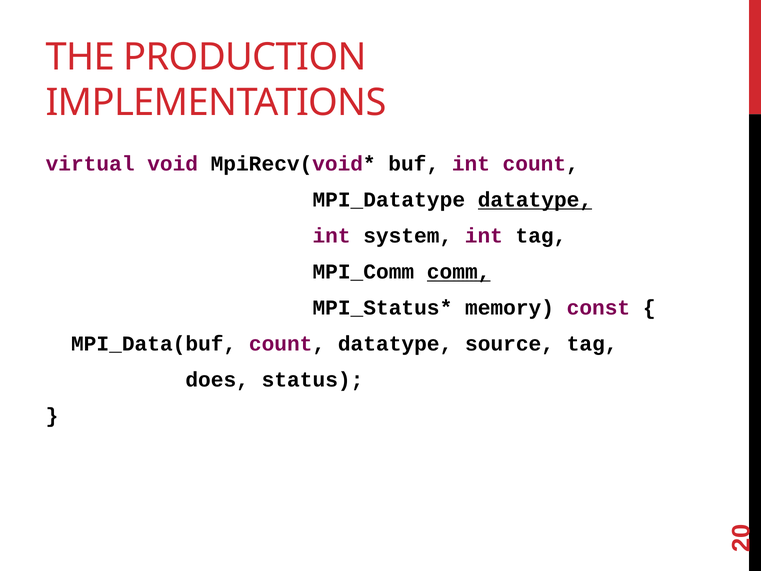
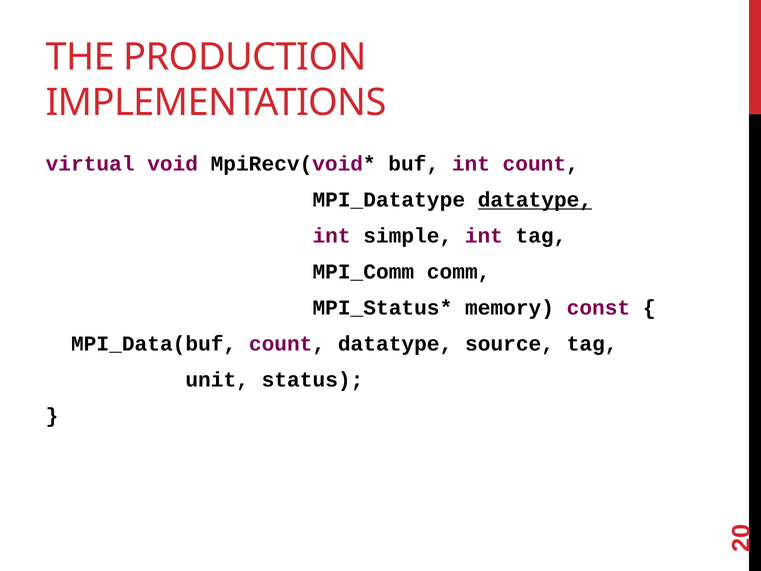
system: system -> simple (408, 236)
comm underline: present -> none (459, 272)
does: does -> unit (217, 380)
